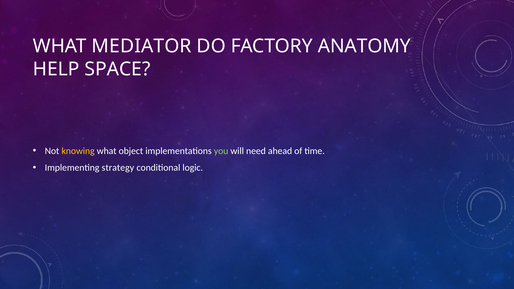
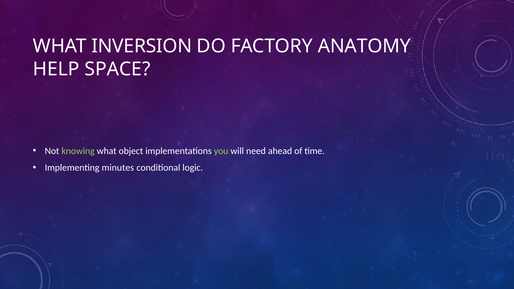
MEDIATOR: MEDIATOR -> INVERSION (142, 46)
knowing colour: yellow -> light green (78, 151)
strategy: strategy -> minutes (118, 168)
